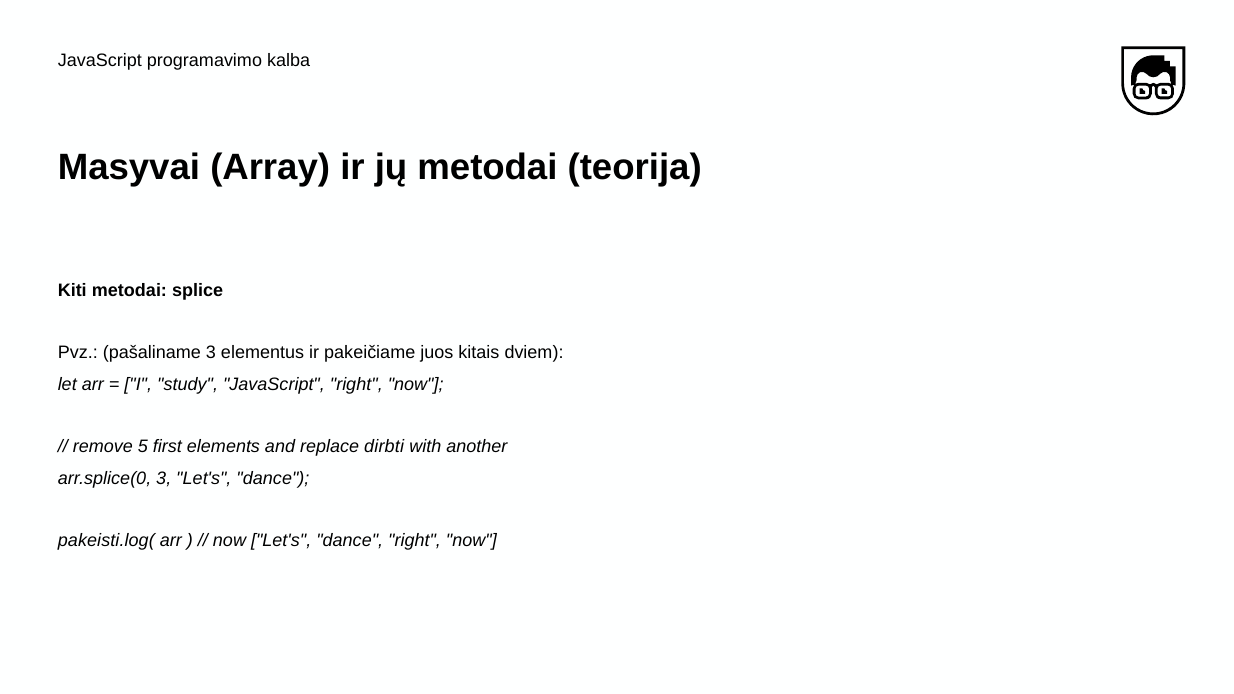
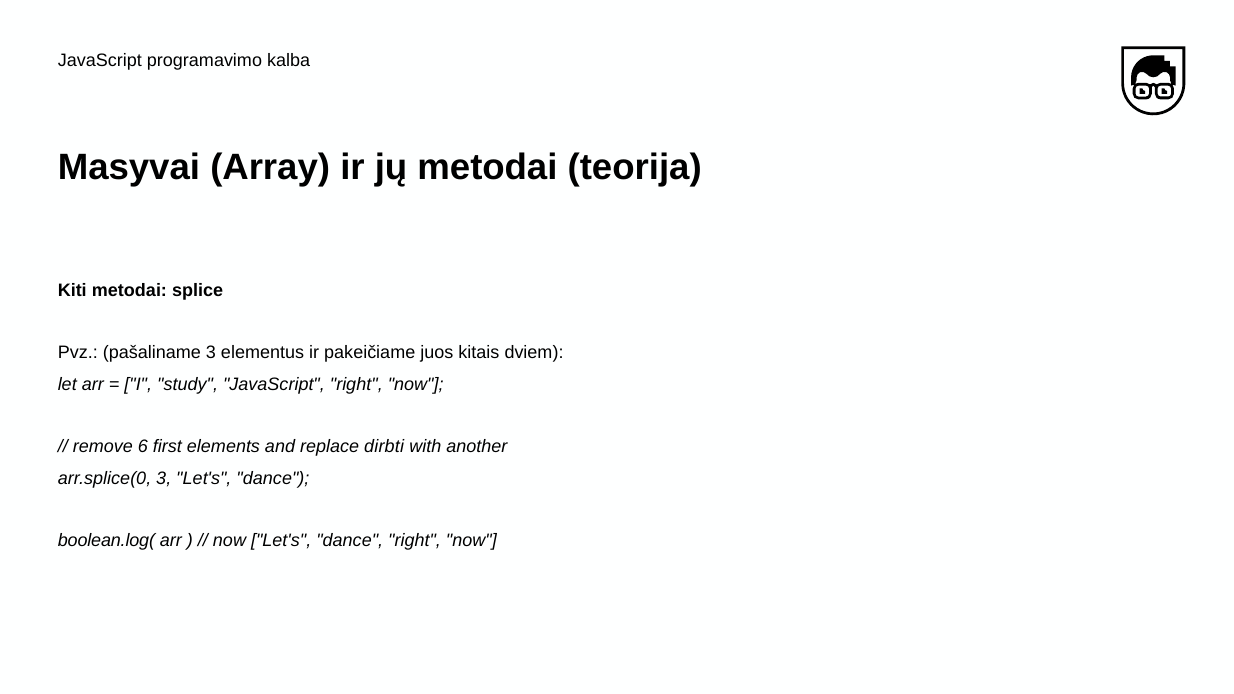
5: 5 -> 6 (143, 447)
pakeisti.log(: pakeisti.log( -> boolean.log( (106, 541)
